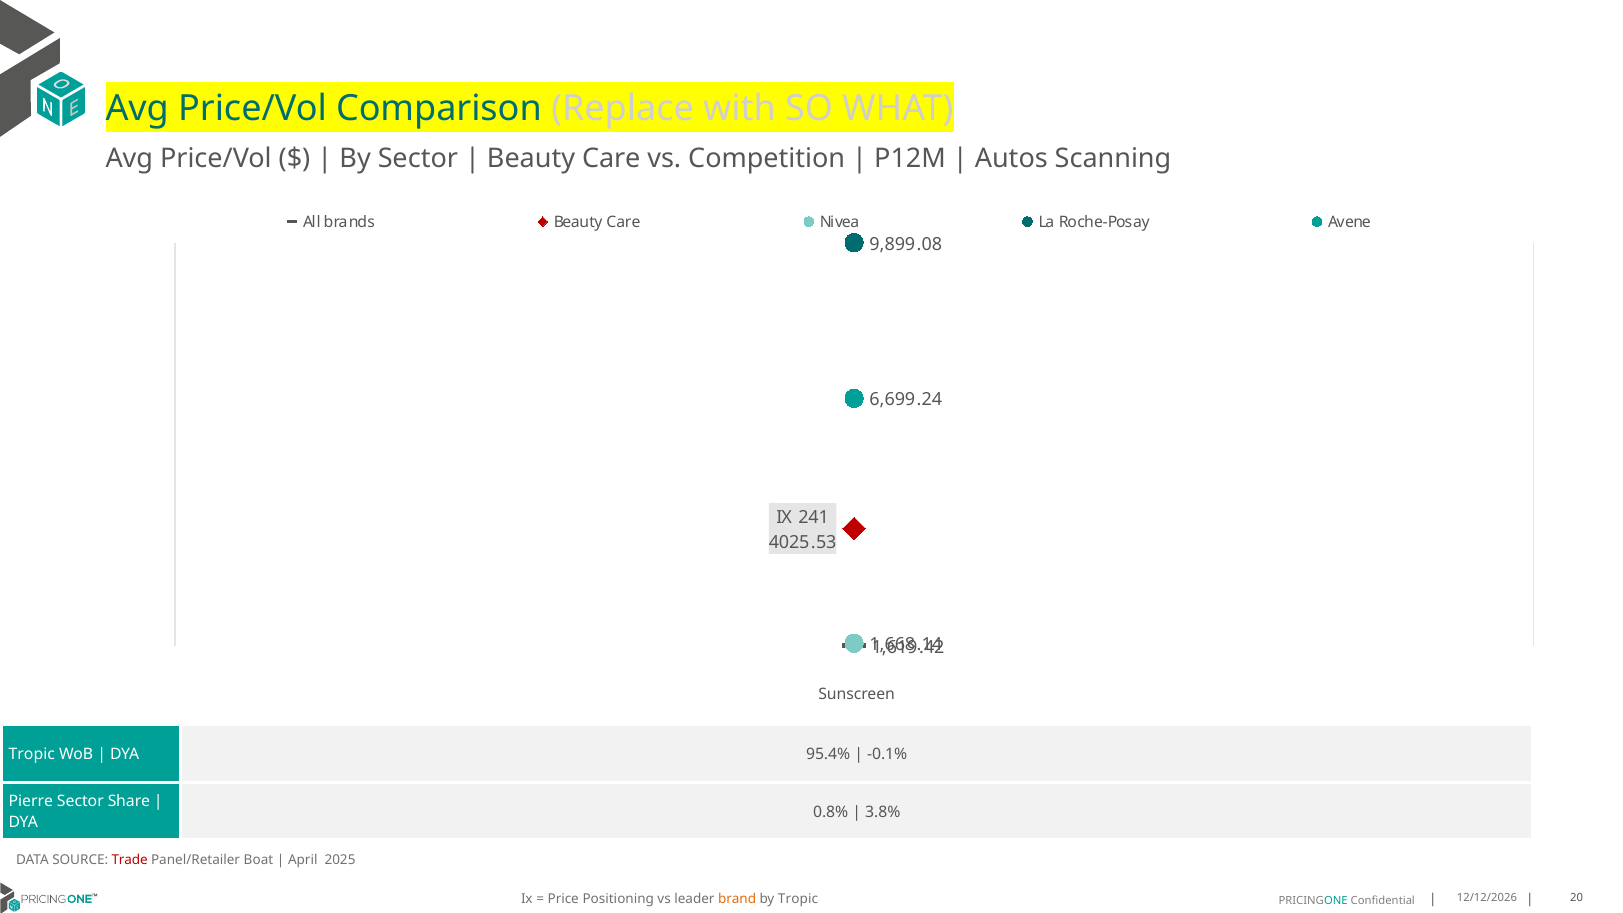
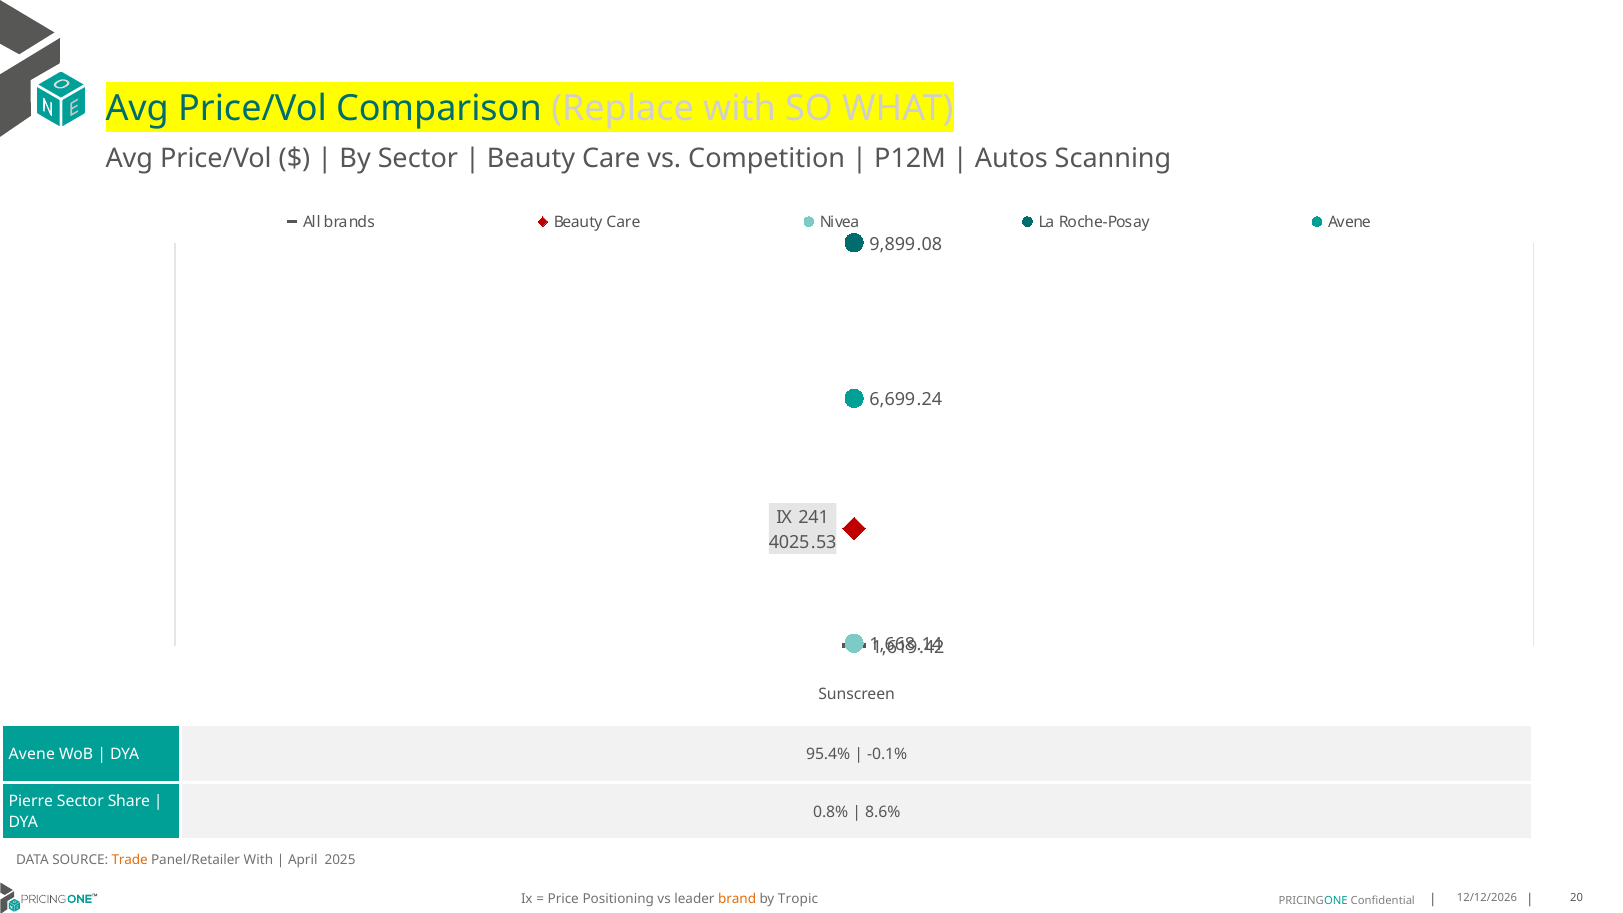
Tropic: Tropic -> Avene (32, 755)
3.8%: 3.8% -> 8.6% (883, 812)
Trade colour: red -> orange (130, 860)
Panel/Retailer Boat: Boat -> With (258, 860)
